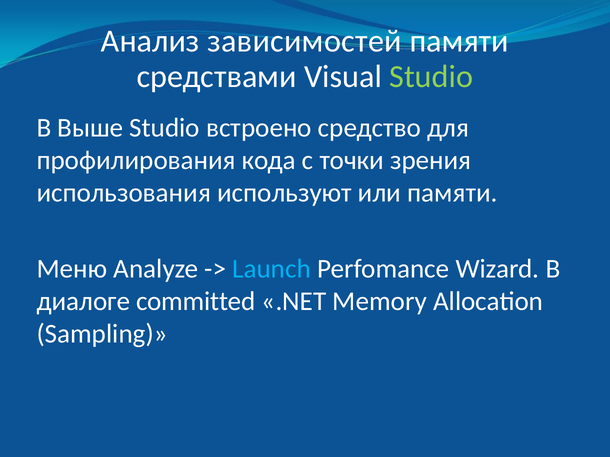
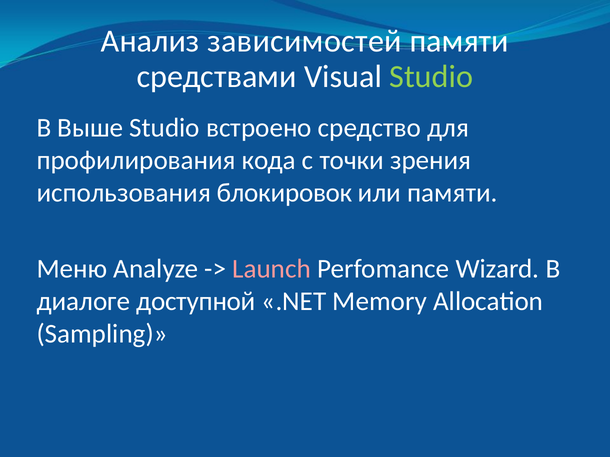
используют: используют -> блокировок (285, 193)
Launch colour: light blue -> pink (272, 269)
committed: committed -> доступной (196, 302)
